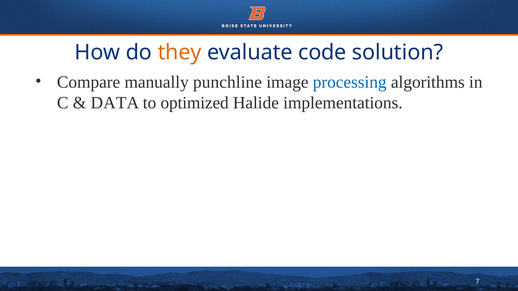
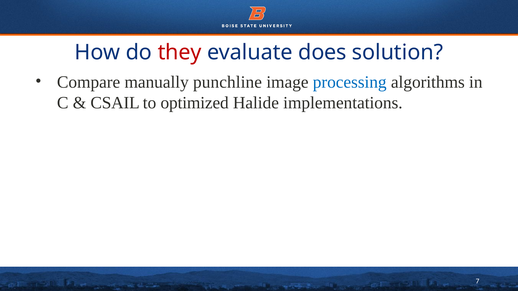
they colour: orange -> red (180, 52)
code: code -> does (322, 52)
DATA: DATA -> CSAIL (115, 103)
